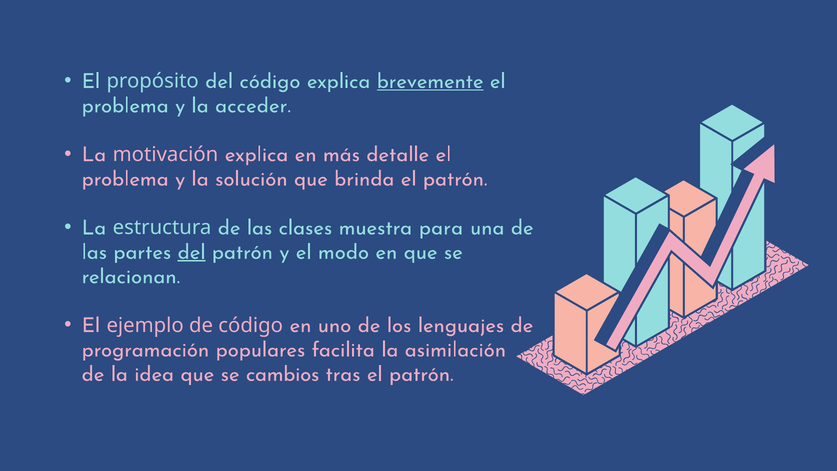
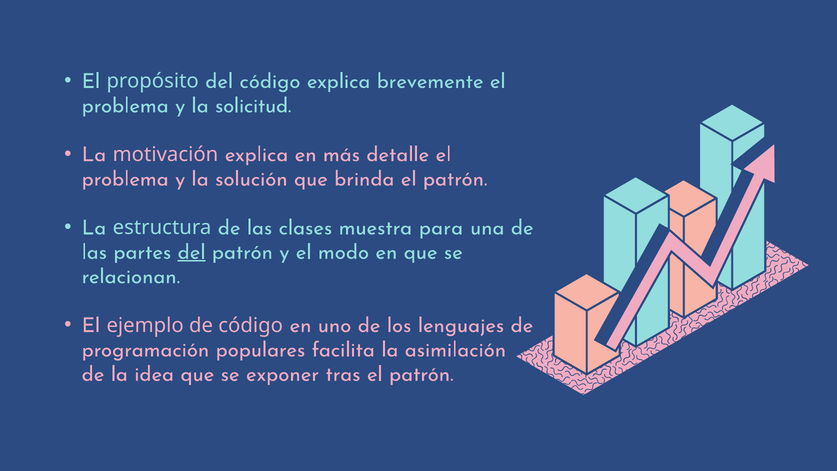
brevemente underline: present -> none (430, 81)
acceder: acceder -> solicitud (253, 106)
cambios: cambios -> exponer (283, 374)
